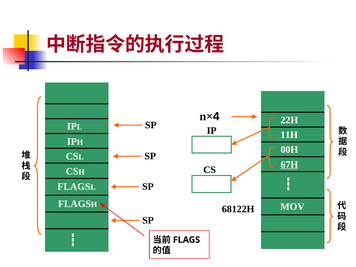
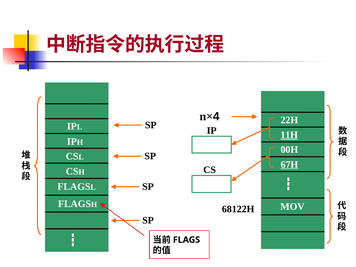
11H underline: none -> present (289, 135)
